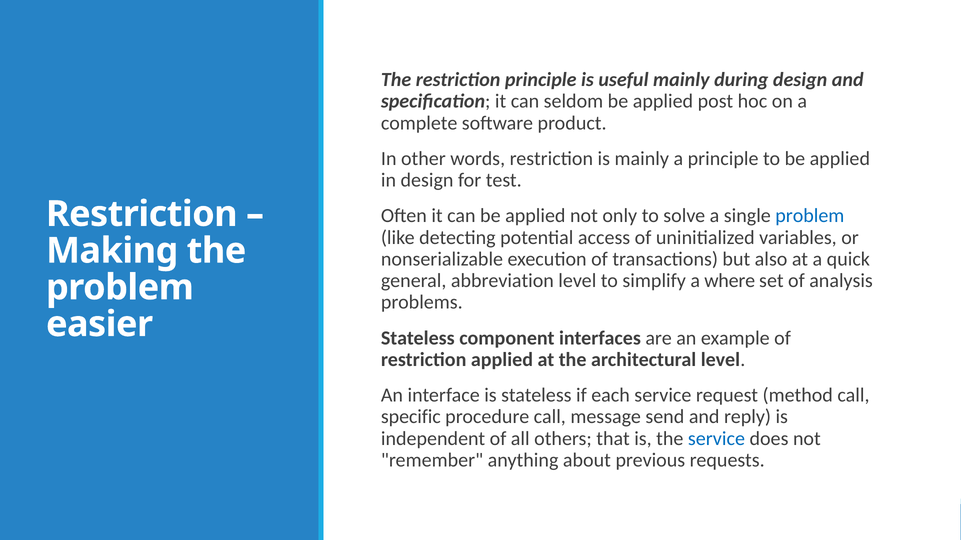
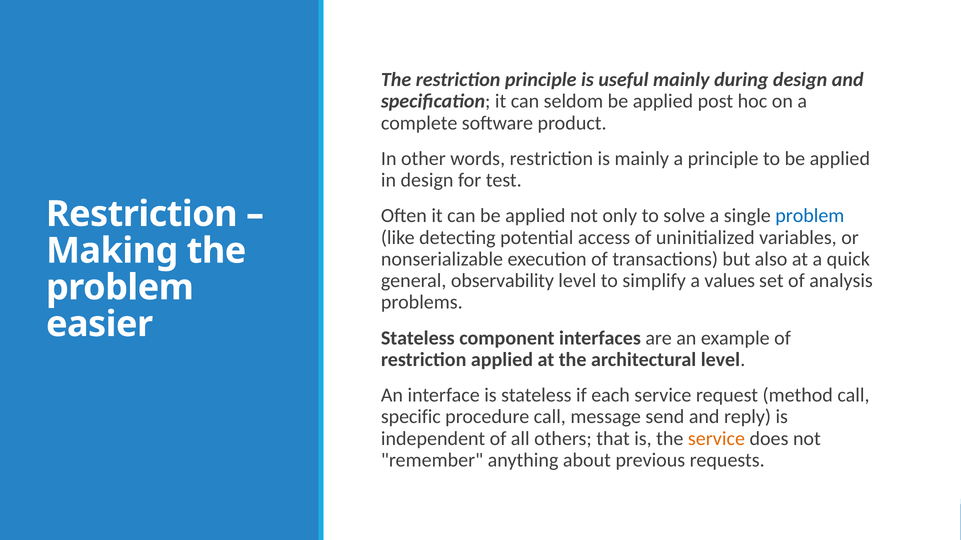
abbreviation: abbreviation -> observability (502, 281)
where: where -> values (730, 281)
service colour: blue -> orange (716, 439)
